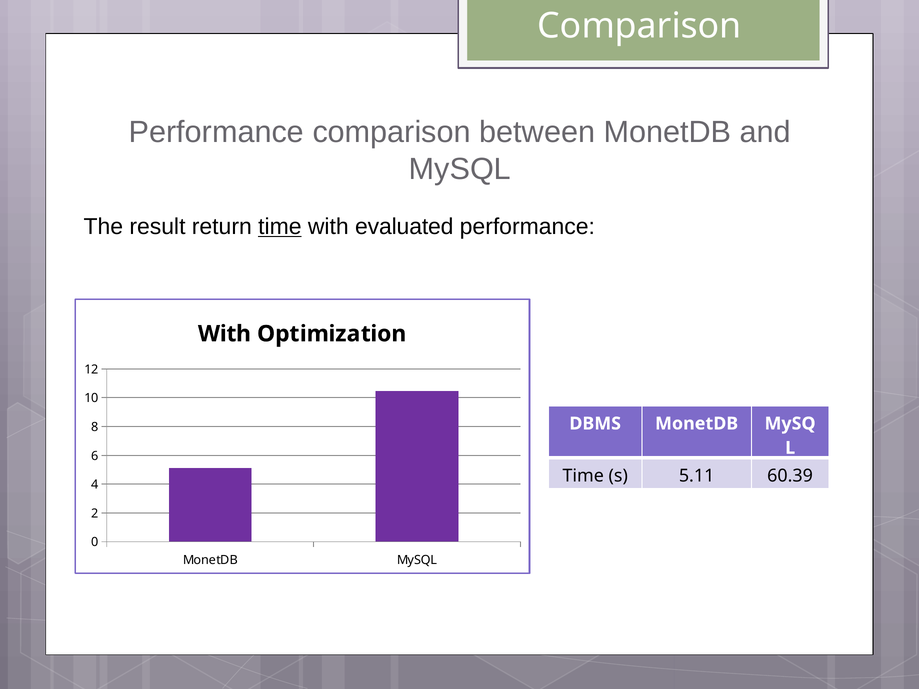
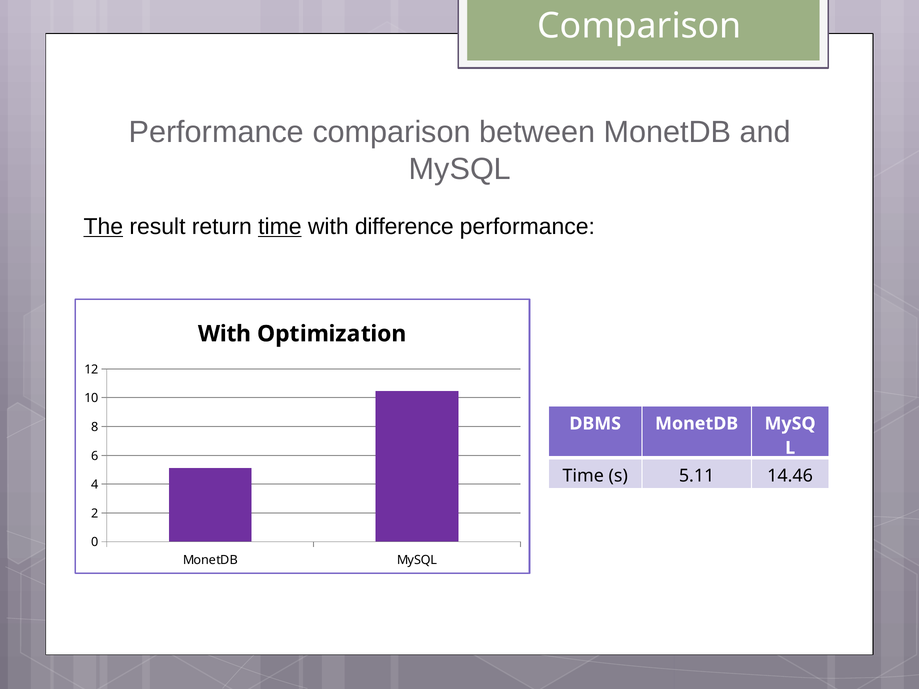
The underline: none -> present (103, 227)
evaluated: evaluated -> difference (404, 227)
60.39: 60.39 -> 14.46 (790, 476)
